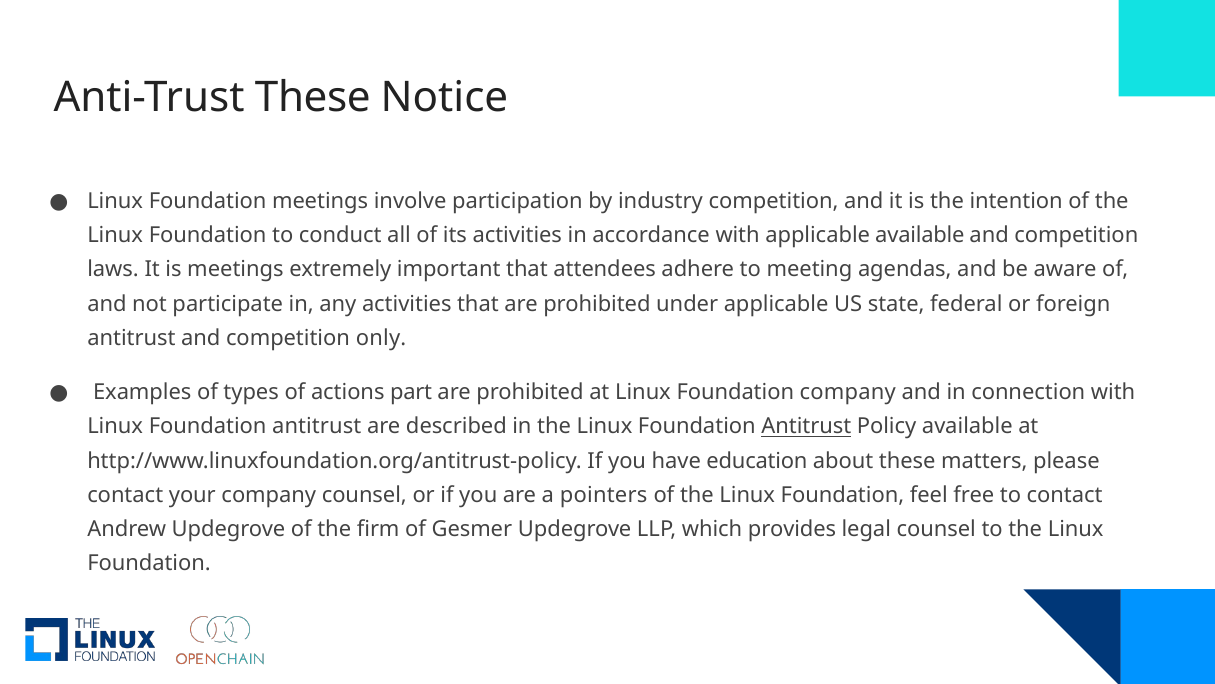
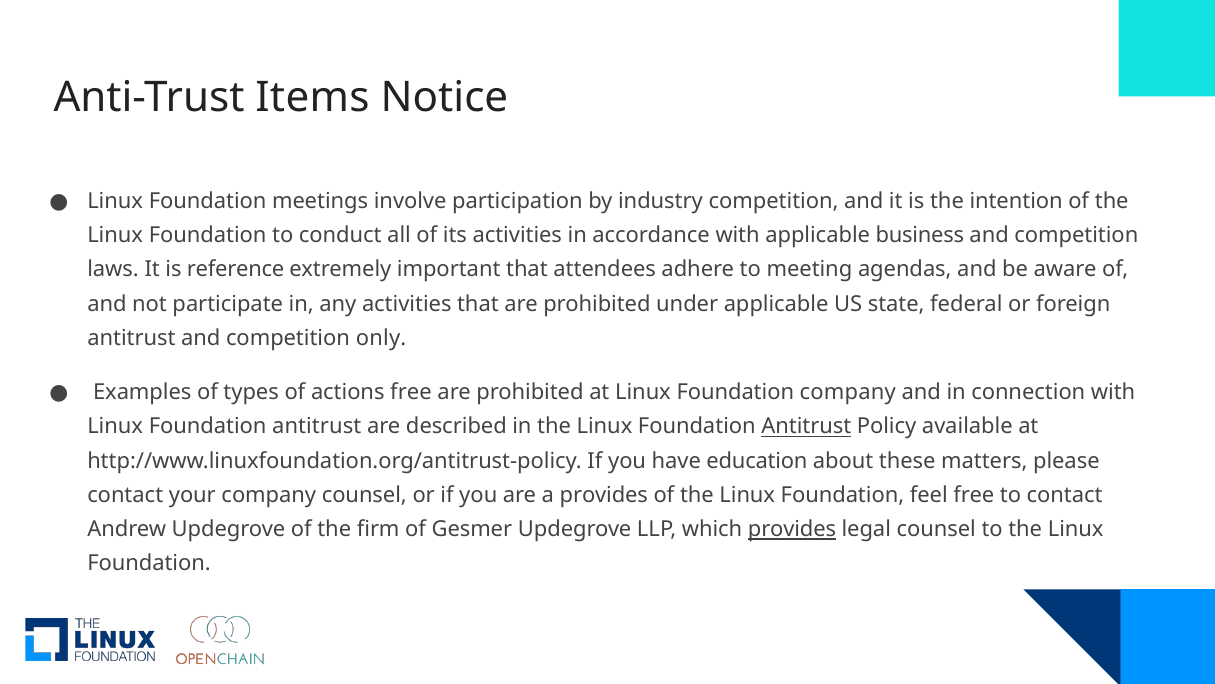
Anti-Trust These: These -> Items (312, 98)
applicable available: available -> business (920, 235)
is meetings: meetings -> reference (236, 269)
actions part: part -> free (411, 392)
a pointers: pointers -> provides (604, 495)
provides underline: none -> present (792, 529)
